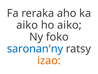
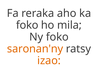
aiko: aiko -> foko (27, 25)
ho aiko: aiko -> mila (69, 25)
saronan'ny colour: blue -> orange (35, 48)
